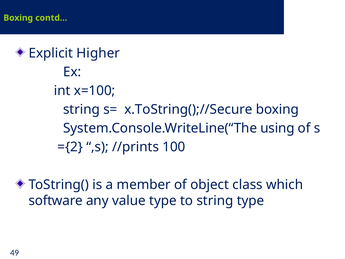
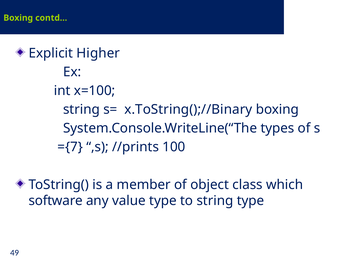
x.ToString();//Secure: x.ToString();//Secure -> x.ToString();//Binary (188, 109)
using: using -> types (277, 128)
={2: ={2 -> ={7 (70, 147)
